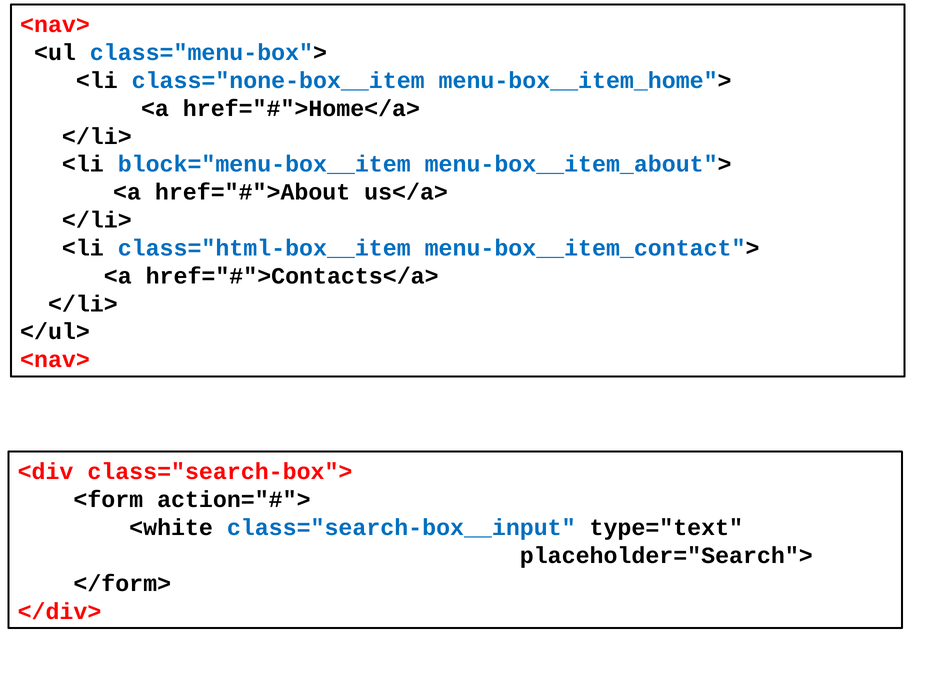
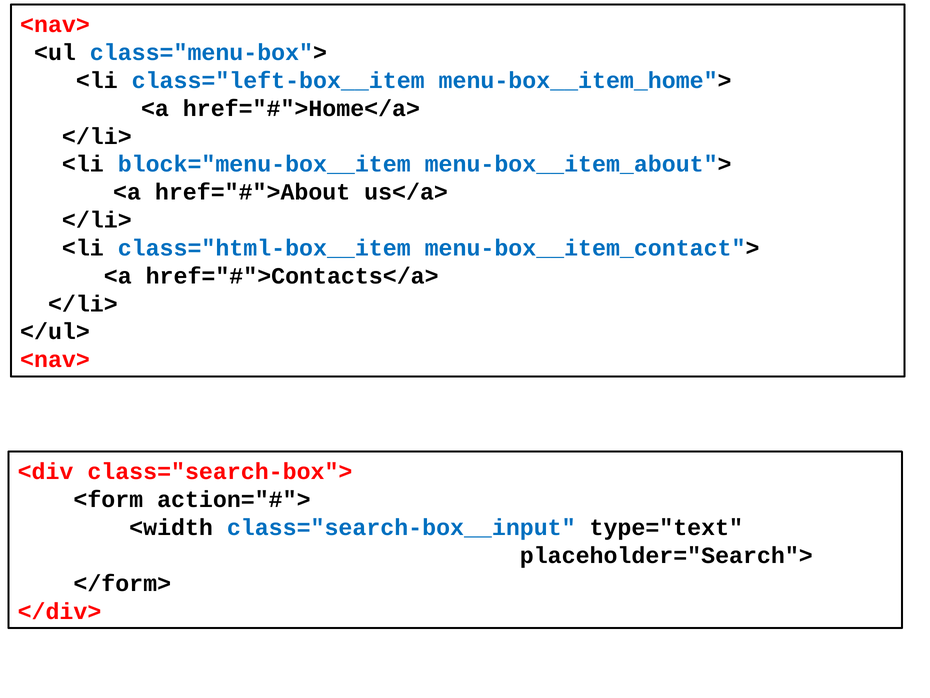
class="none-box__item: class="none-box__item -> class="left-box__item (278, 80)
<white: <white -> <width (171, 527)
